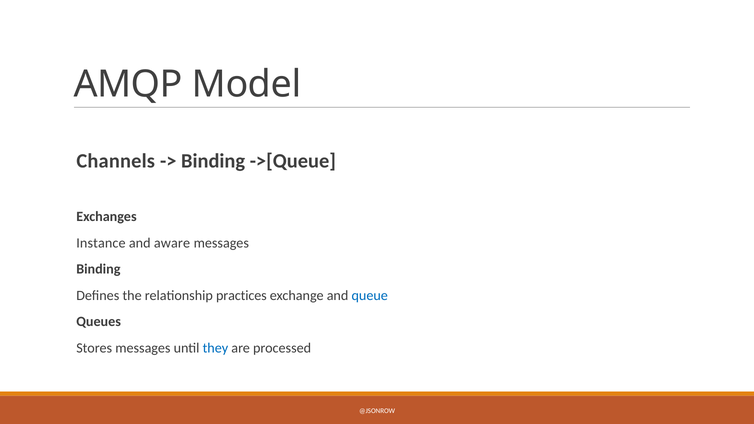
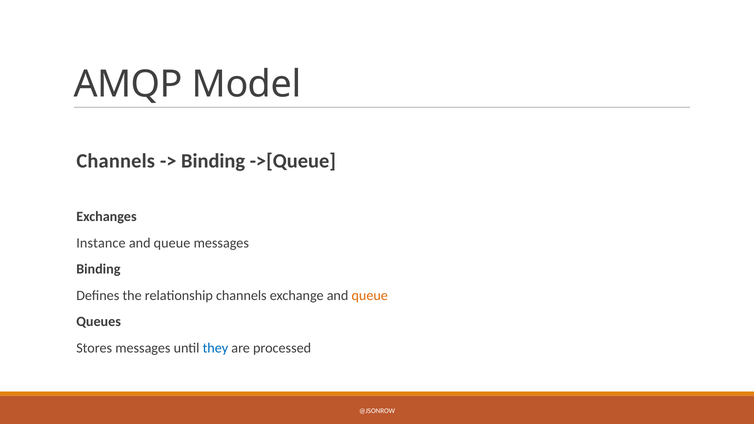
aware: aware -> queue (172, 243)
relationship practices: practices -> channels (241, 296)
queue colour: blue -> orange (370, 296)
